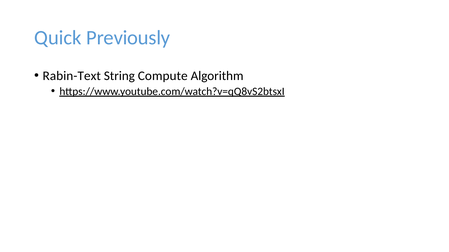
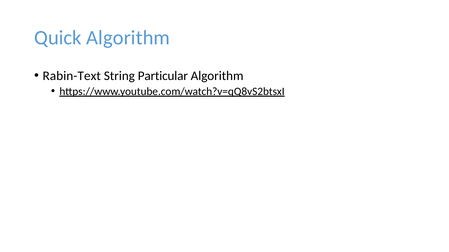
Quick Previously: Previously -> Algorithm (128, 38)
Compute: Compute -> Particular (163, 76)
